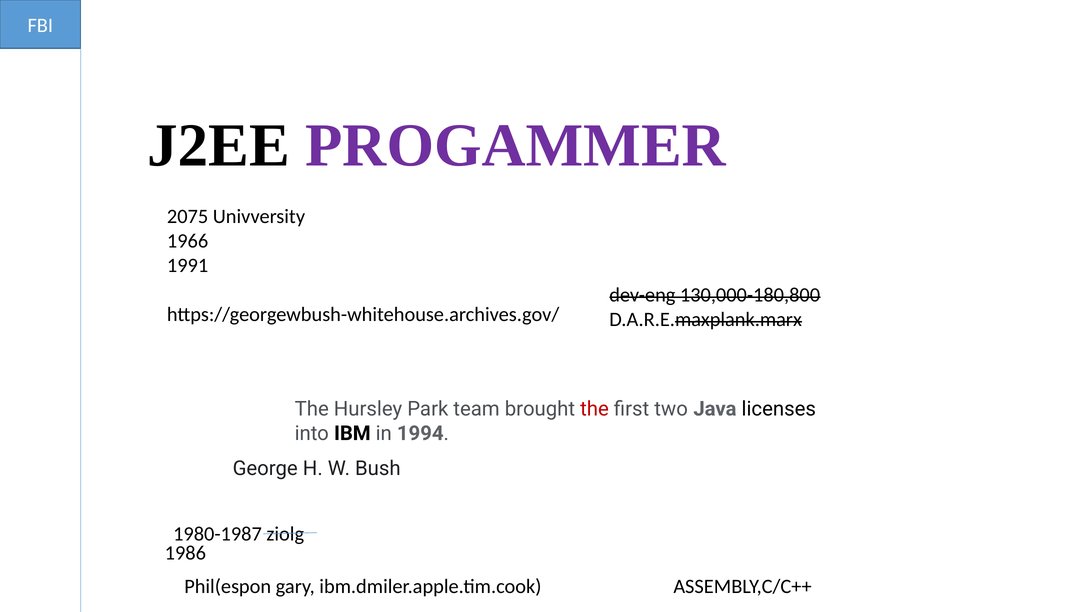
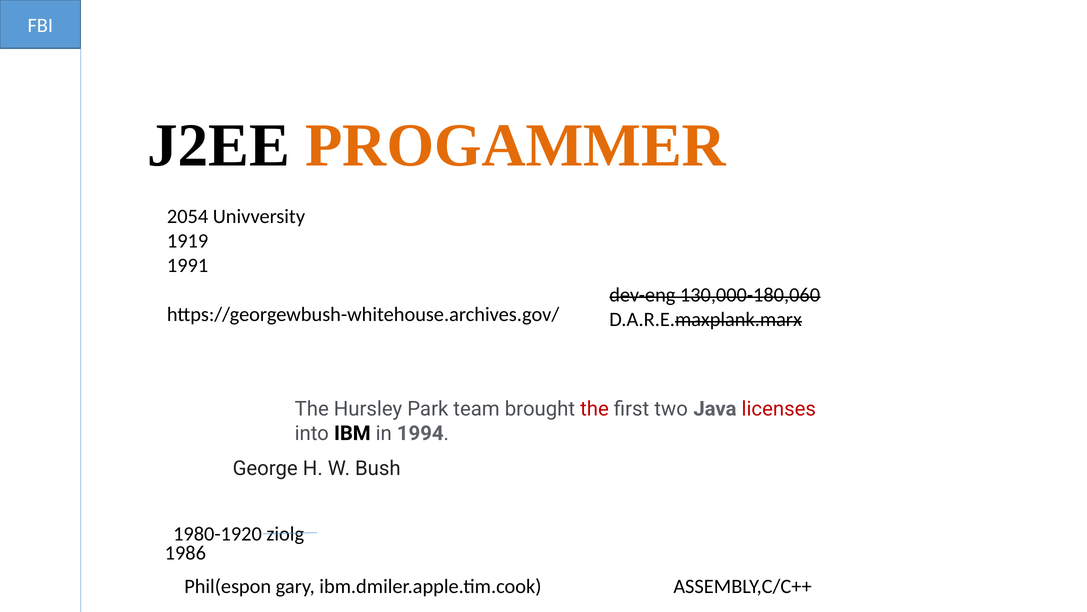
PROGAMMER colour: purple -> orange (516, 145)
2075: 2075 -> 2054 (188, 216)
1966: 1966 -> 1919 (188, 241)
130,000-180,800: 130,000-180,800 -> 130,000-180,060 (750, 295)
licenses colour: black -> red (779, 408)
1980-1987: 1980-1987 -> 1980-1920 (217, 534)
